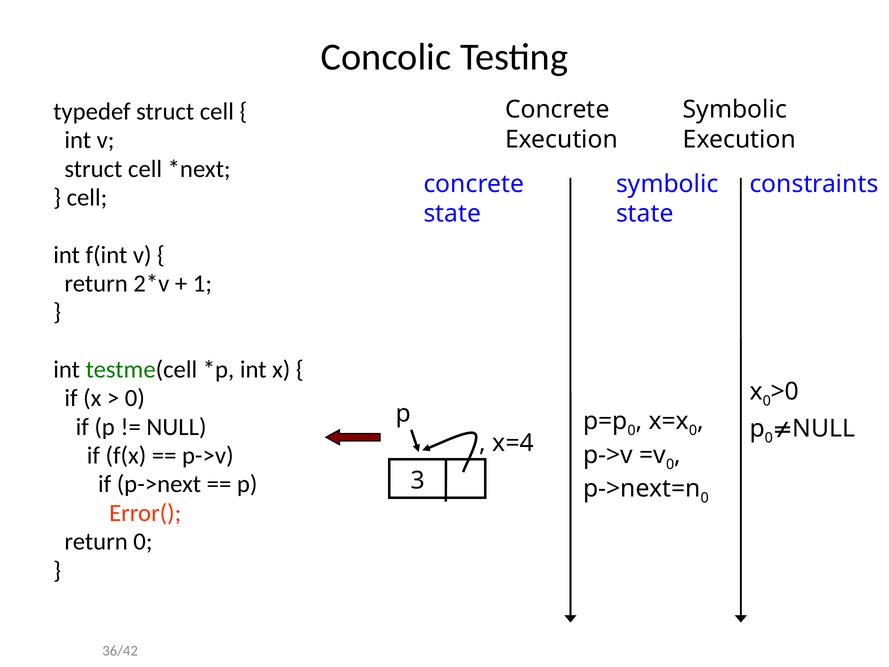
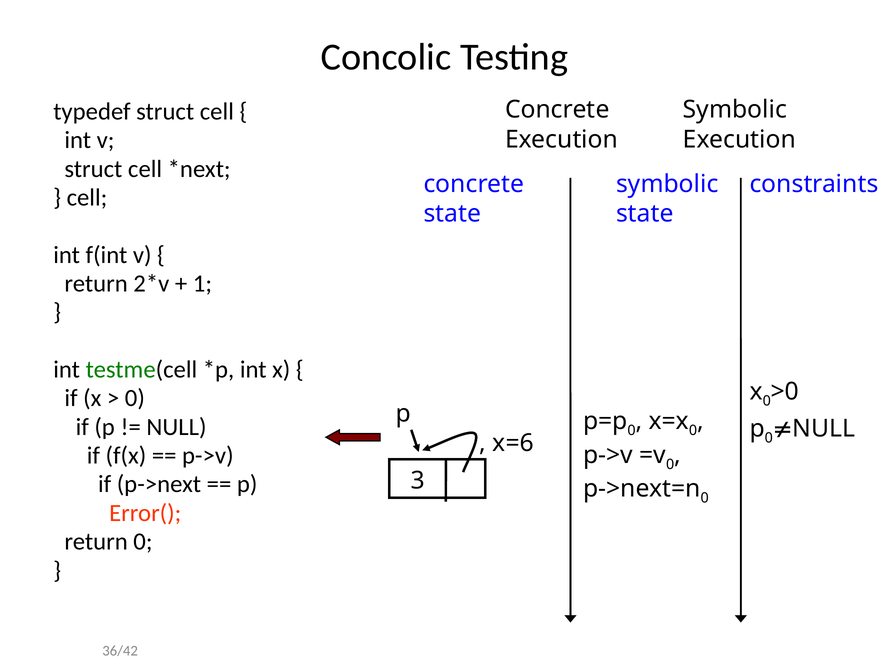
x=4: x=4 -> x=6 (513, 443)
